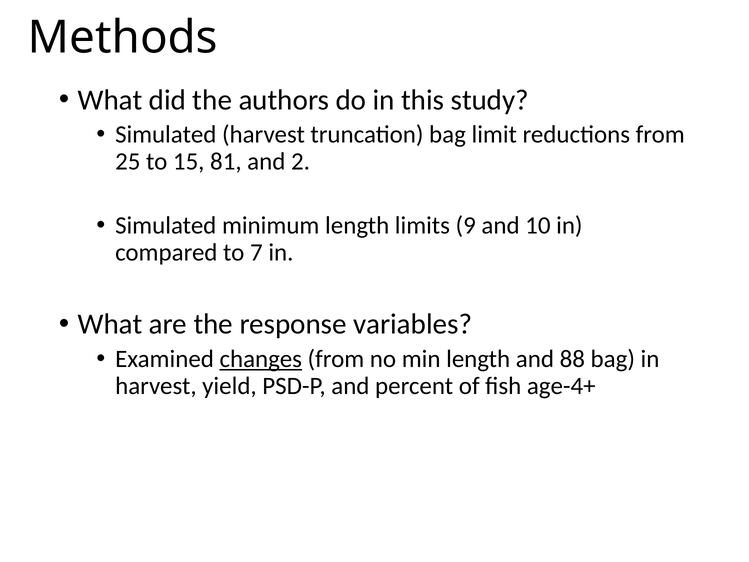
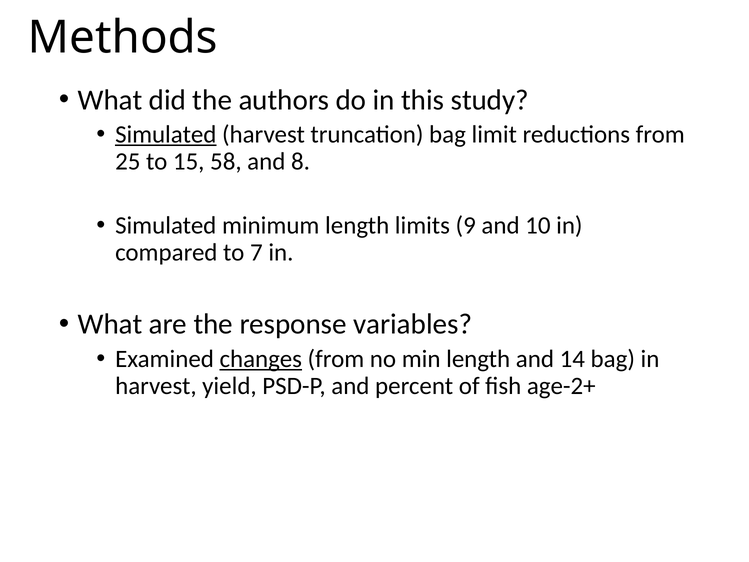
Simulated underline: none -> present (166, 134)
81: 81 -> 58 (226, 161)
2: 2 -> 8 (300, 161)
88: 88 -> 14 (572, 359)
age-4+: age-4+ -> age-2+ (561, 386)
